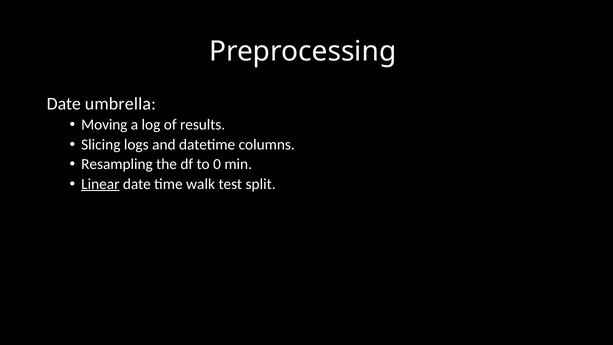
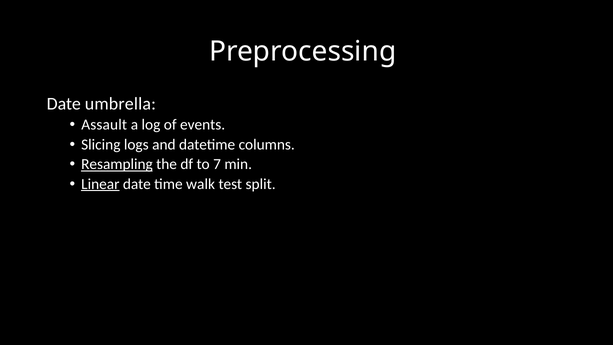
Moving: Moving -> Assault (104, 125)
results: results -> events (203, 125)
Resampling underline: none -> present (117, 164)
0: 0 -> 7 (217, 164)
